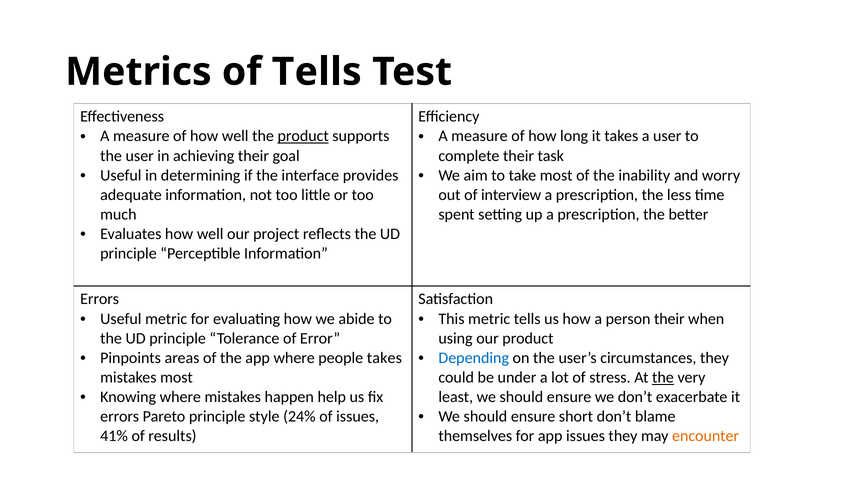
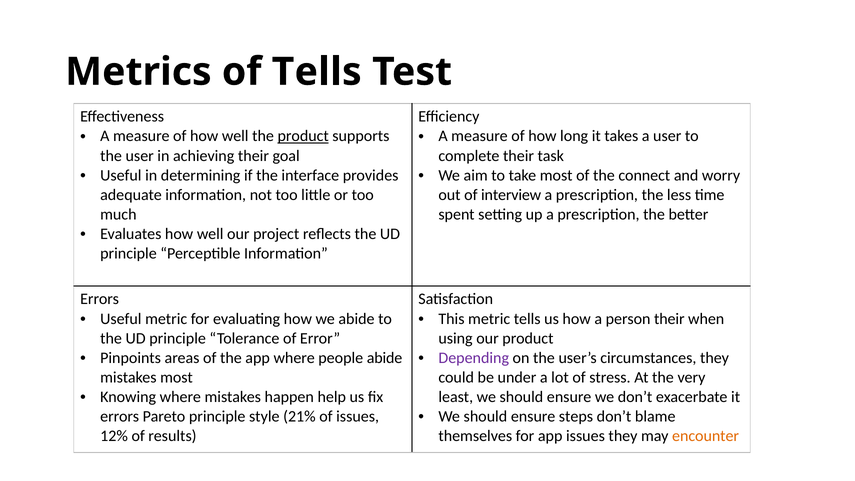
inability: inability -> connect (644, 175)
people takes: takes -> abide (385, 358)
Depending colour: blue -> purple (474, 358)
the underline: present -> none (663, 377)
short: short -> steps (576, 417)
24%: 24% -> 21% (299, 417)
41%: 41% -> 12% (114, 436)
